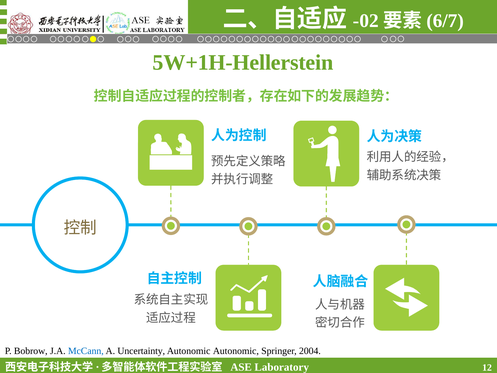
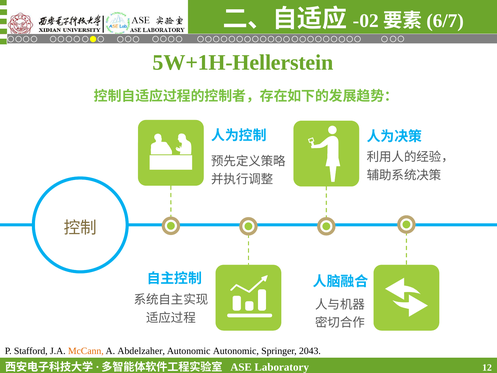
Bobrow: Bobrow -> Stafford (31, 351)
McCann colour: blue -> orange (86, 351)
Uncertainty: Uncertainty -> Abdelzaher (141, 351)
2004: 2004 -> 2043 (310, 351)
